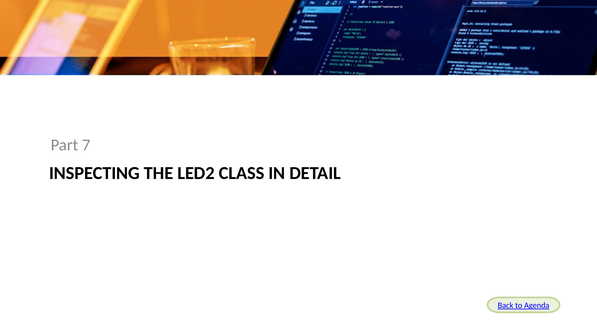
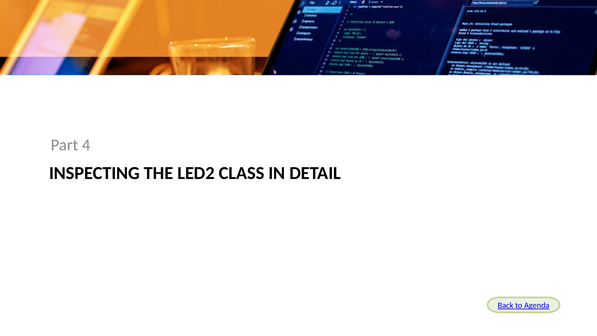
7: 7 -> 4 (86, 145)
